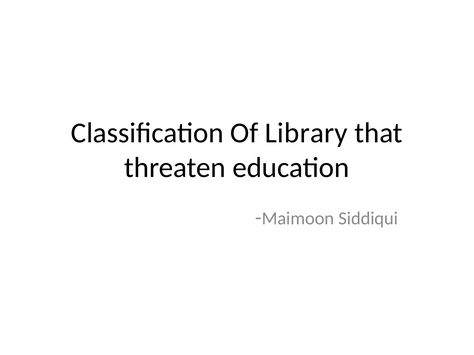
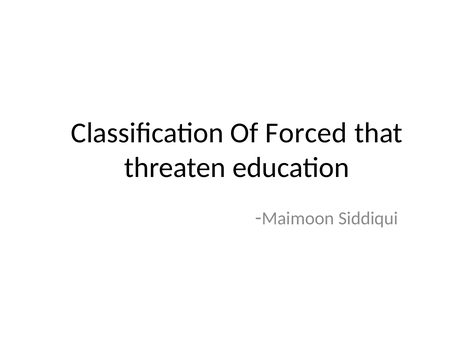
Library: Library -> Forced (306, 133)
